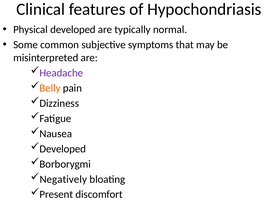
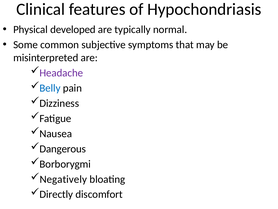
Belly colour: orange -> blue (50, 88)
Developed: Developed -> Dangerous (63, 148)
Present: Present -> Directly (56, 194)
